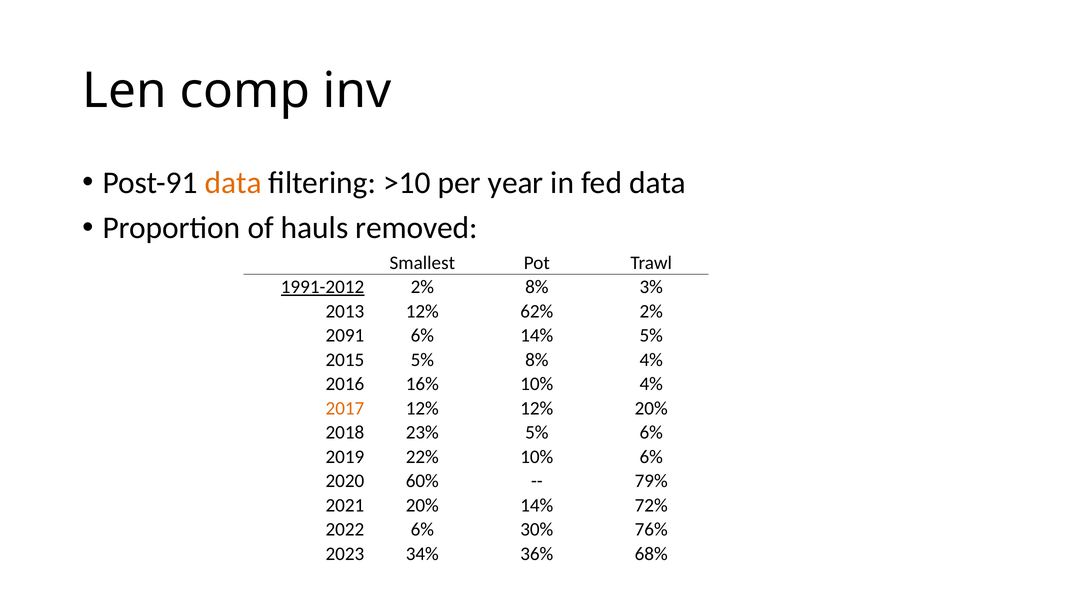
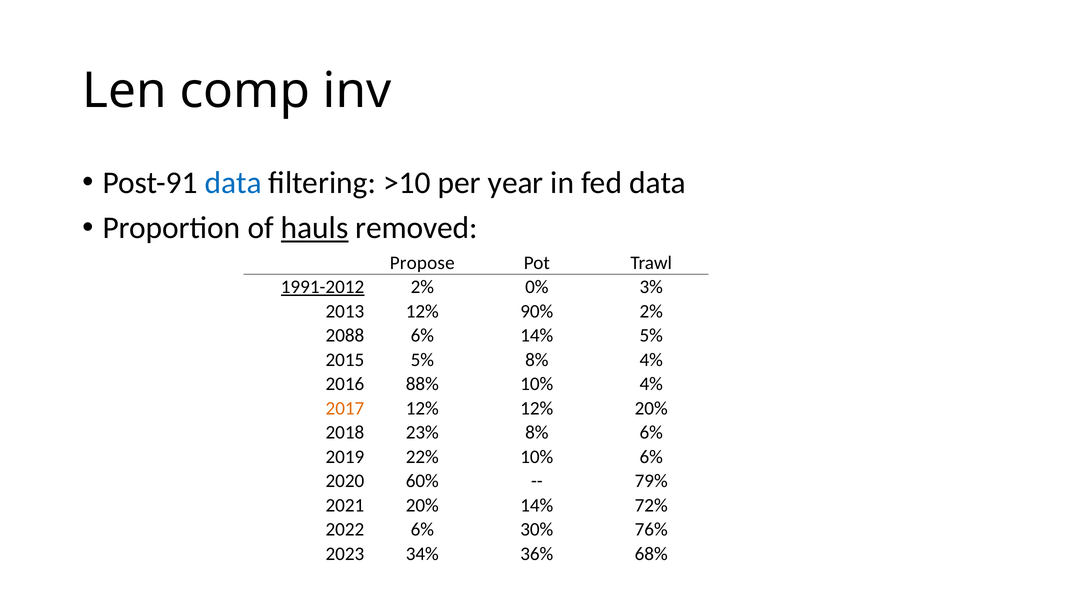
data colour: orange -> blue (233, 183)
hauls underline: none -> present (315, 228)
Smallest: Smallest -> Propose (422, 263)
2% 8%: 8% -> 0% (537, 287)
62%: 62% -> 90% (537, 311)
2091: 2091 -> 2088 (345, 335)
16%: 16% -> 88% (422, 384)
23% 5%: 5% -> 8% (537, 432)
